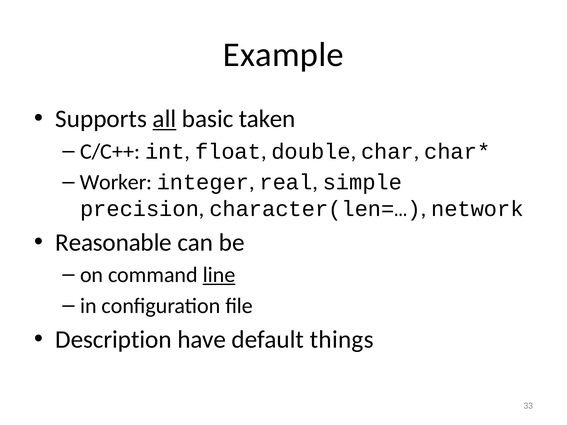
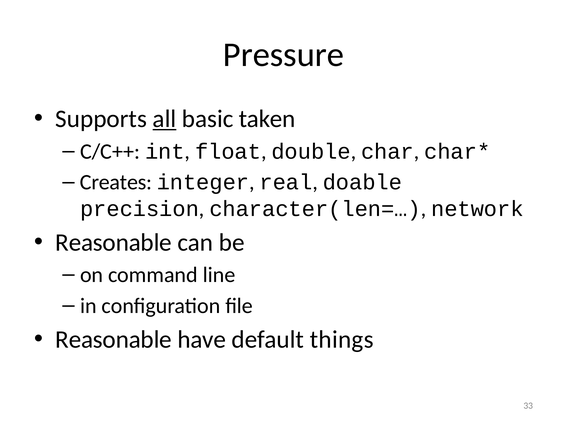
Example: Example -> Pressure (283, 55)
Worker: Worker -> Creates (116, 182)
simple: simple -> doable (362, 182)
line underline: present -> none (219, 275)
Description: Description -> Reasonable (114, 340)
